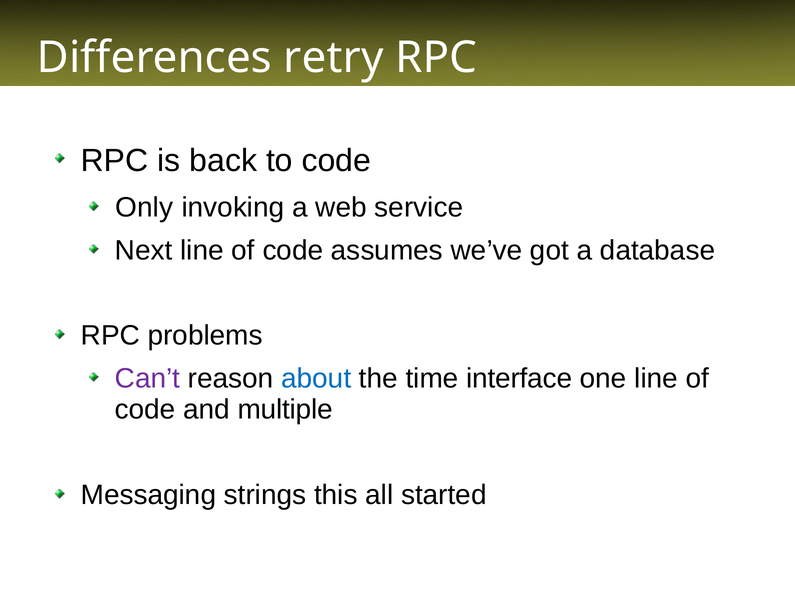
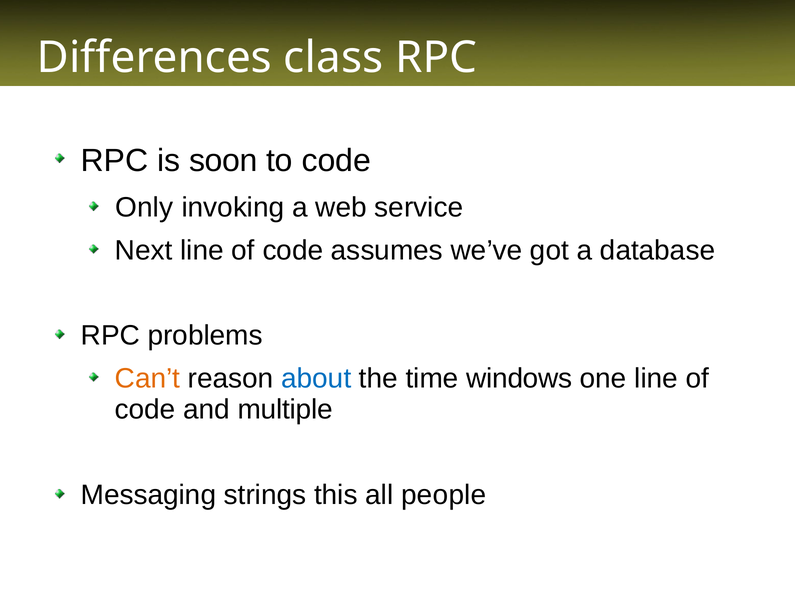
retry: retry -> class (333, 58)
back: back -> soon (223, 161)
Can’t colour: purple -> orange (148, 379)
interface: interface -> windows (519, 379)
started: started -> people (444, 495)
